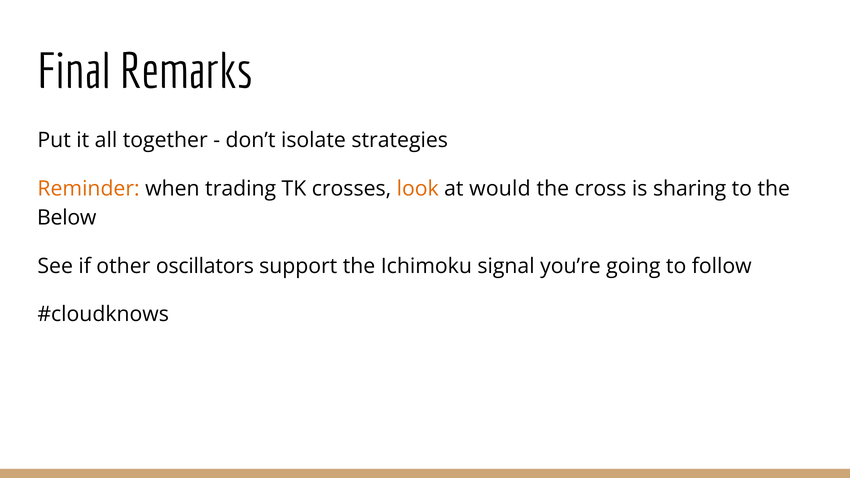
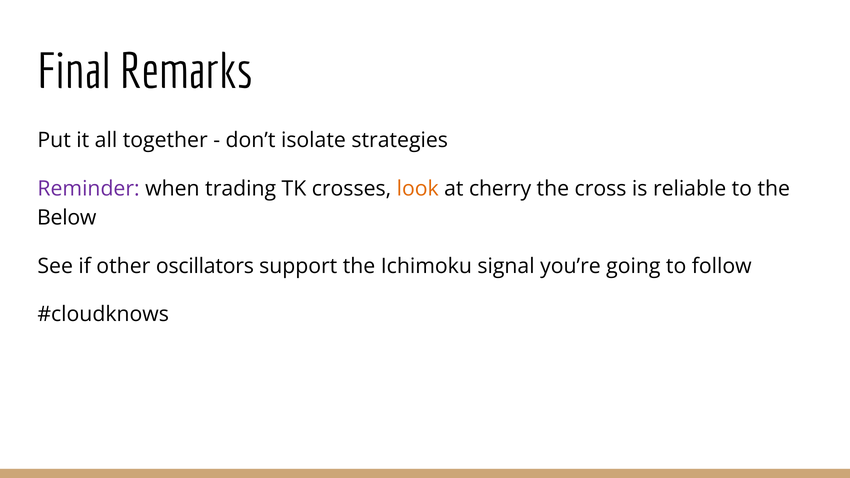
Reminder colour: orange -> purple (89, 189)
would: would -> cherry (500, 189)
sharing: sharing -> reliable (690, 189)
